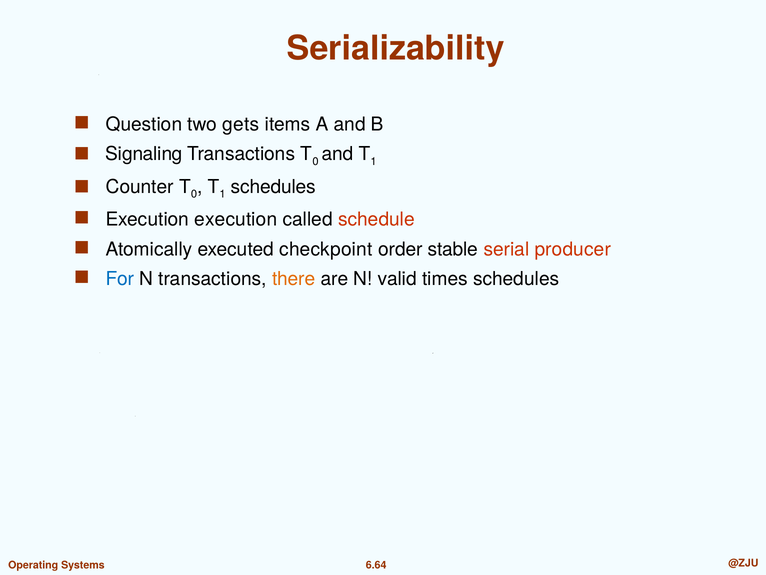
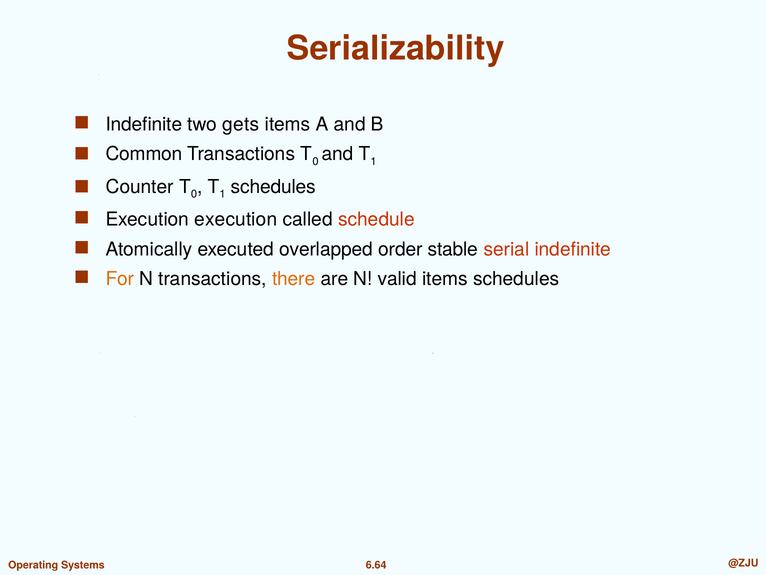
Question: Question -> Indefinite (144, 124)
Signaling: Signaling -> Common (144, 154)
checkpoint: checkpoint -> overlapped (326, 249)
serial producer: producer -> indefinite (573, 249)
For colour: blue -> orange (120, 279)
valid times: times -> items (445, 279)
